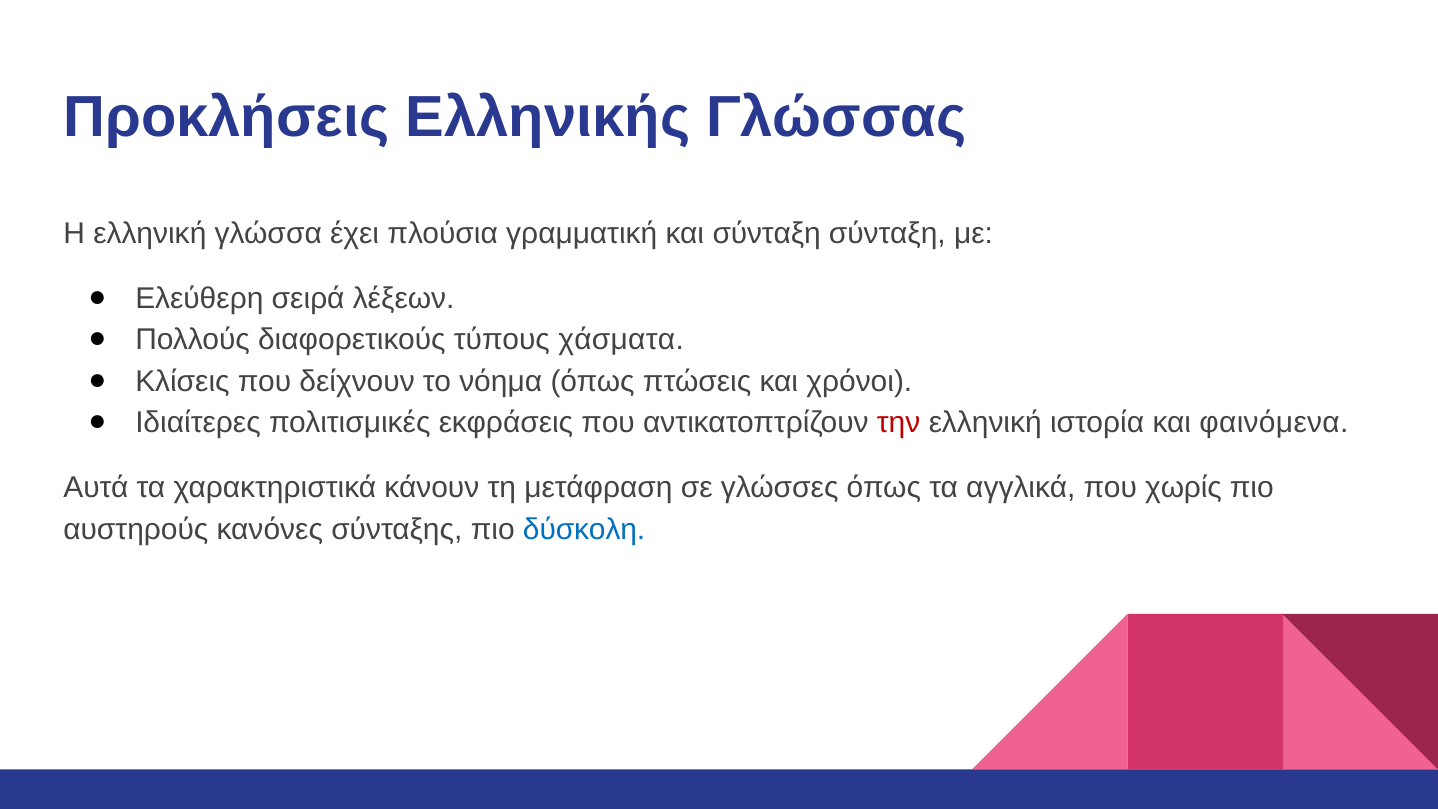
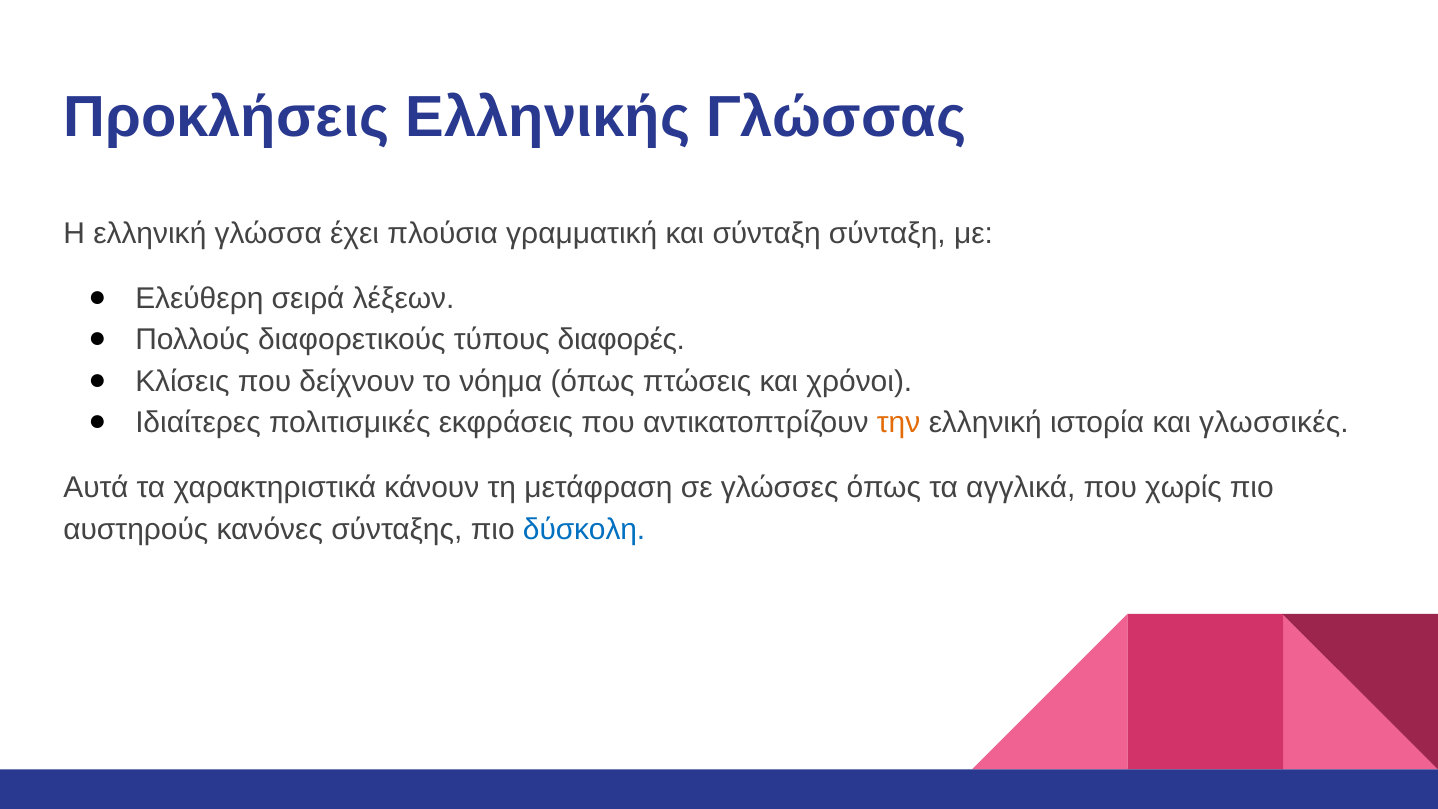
χάσματα: χάσματα -> διαφορές (621, 340)
την colour: red -> orange (899, 422)
φαινόμενα: φαινόμενα -> γλωσσικές (1274, 422)
